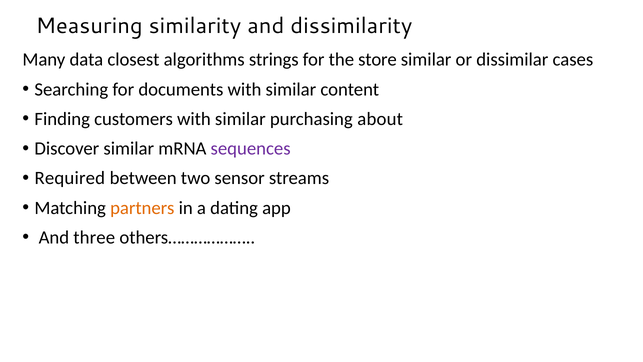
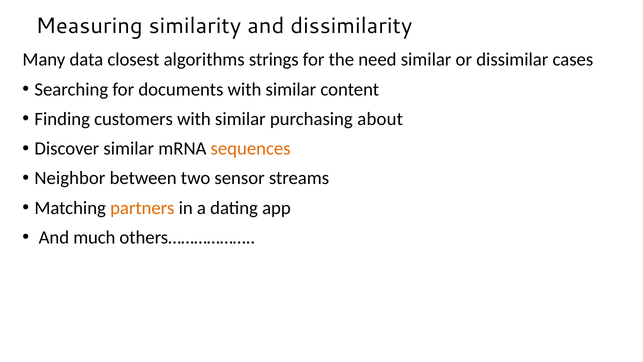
store: store -> need (377, 60)
sequences colour: purple -> orange (251, 148)
Required: Required -> Neighbor (70, 178)
three: three -> much (94, 237)
